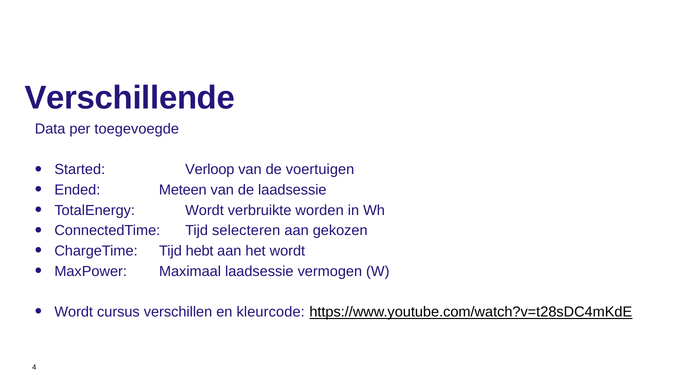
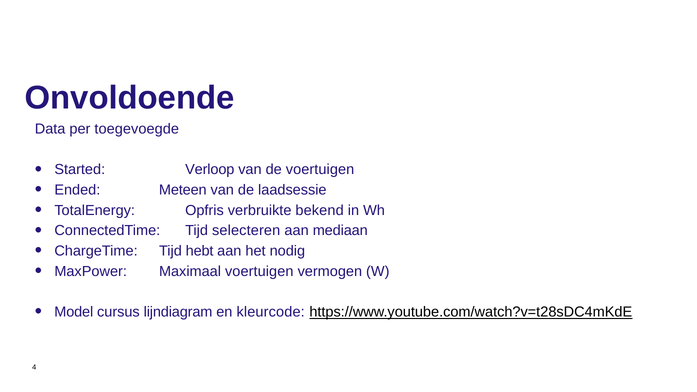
Verschillende: Verschillende -> Onvoldoende (130, 98)
TotalEnergy Wordt: Wordt -> Opfris (204, 210)
worden: worden -> bekend (320, 210)
gekozen: gekozen -> mediaan (340, 231)
het wordt: wordt -> nodig (287, 251)
Maximaal laadsessie: laadsessie -> voertuigen (259, 271)
Wordt: Wordt -> Model (74, 312)
verschillen: verschillen -> lijndiagram (178, 312)
